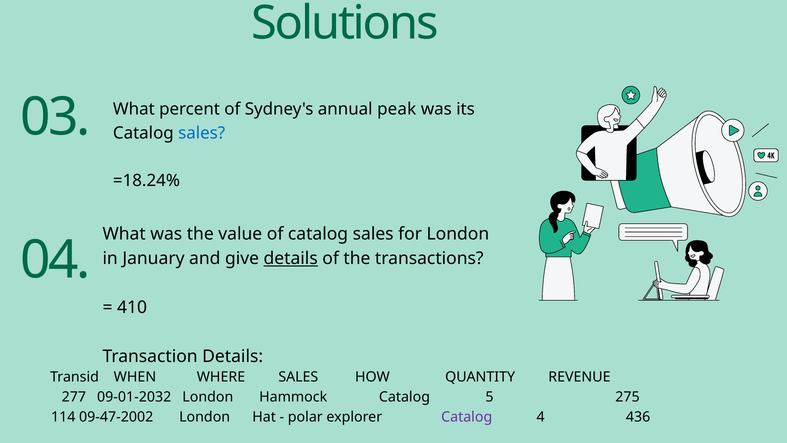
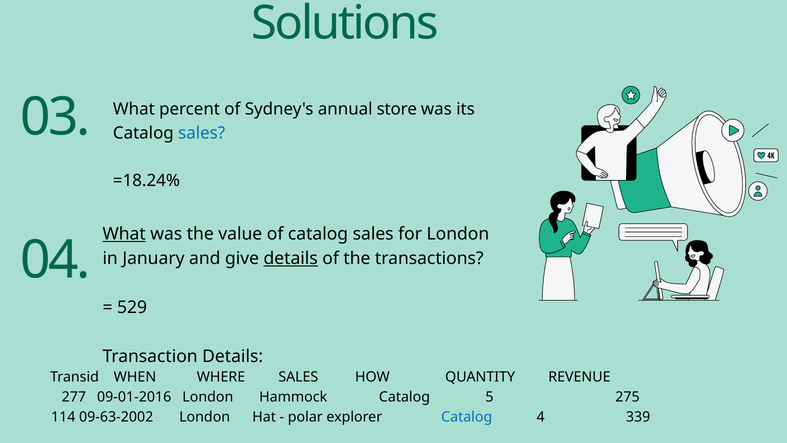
peak: peak -> store (397, 109)
What underline: none -> present (124, 234)
410: 410 -> 529 (132, 307)
09-01-2032: 09-01-2032 -> 09-01-2016 (134, 397)
09-47-2002: 09-47-2002 -> 09-63-2002 (116, 417)
Catalog colour: purple -> blue (467, 417)
436: 436 -> 339 (638, 417)
